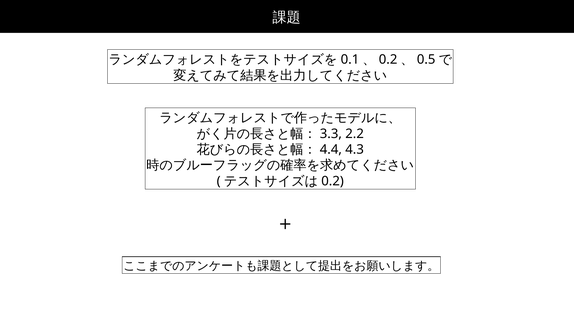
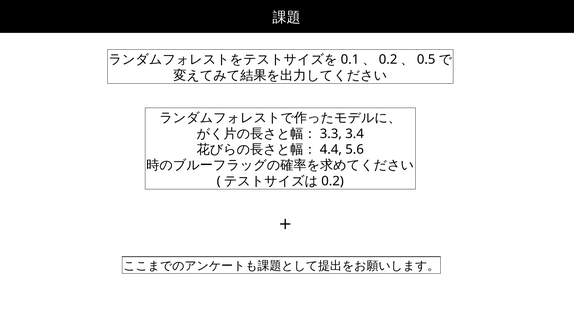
2.2: 2.2 -> 3.4 (355, 134)
4.3: 4.3 -> 5.6 (355, 149)
